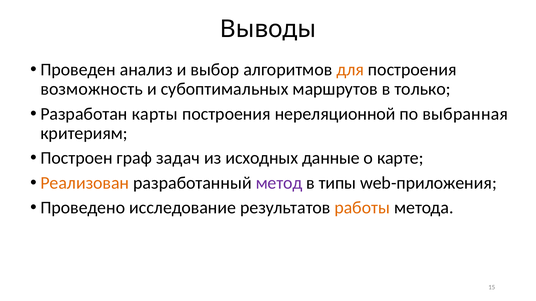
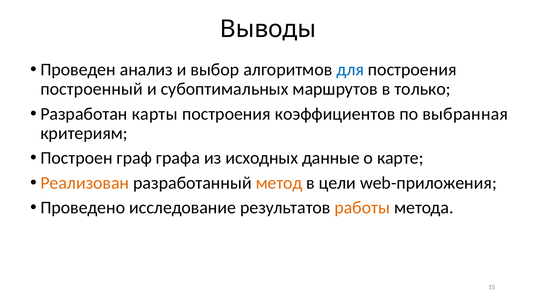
для colour: orange -> blue (350, 70)
возможность: возможность -> построенный (92, 89)
нереляционной: нереляционной -> коэффициентов (335, 114)
задач: задач -> графа (178, 158)
метод colour: purple -> orange (279, 183)
типы: типы -> цели (337, 183)
